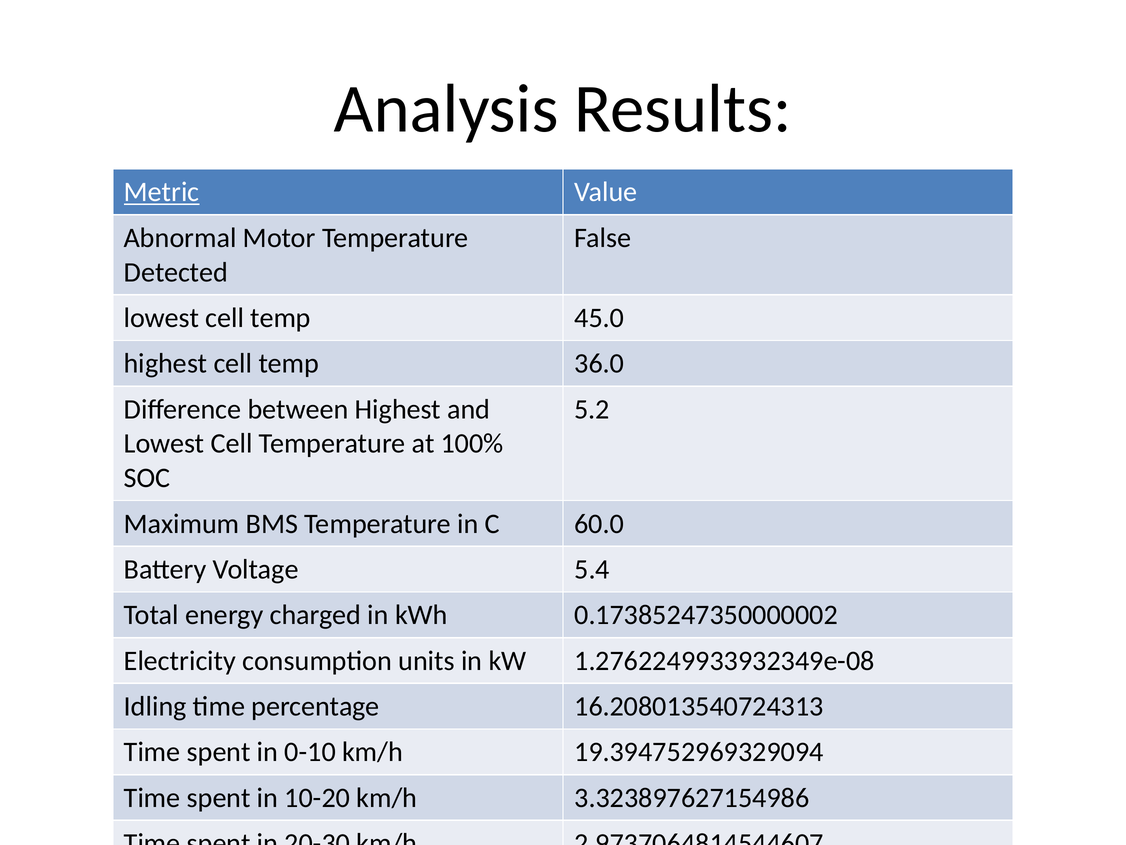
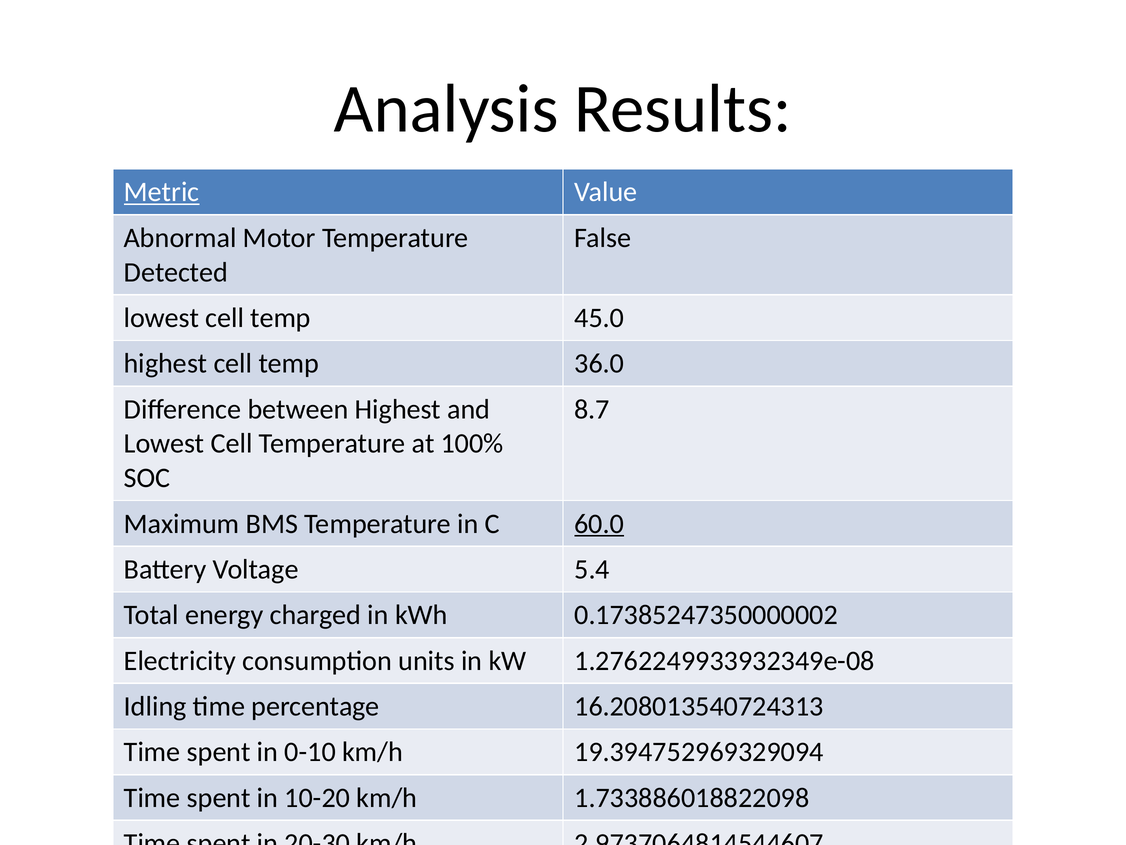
5.2: 5.2 -> 8.7 (592, 409)
60.0 underline: none -> present (599, 523)
3.323897627154986: 3.323897627154986 -> 1.733886018822098 (692, 797)
